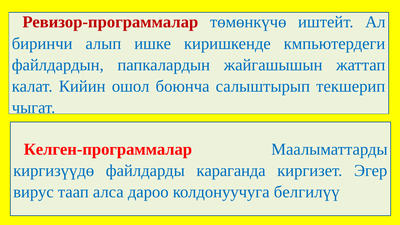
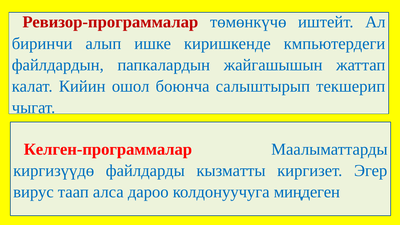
караганда: караганда -> кызматты (231, 171)
белгилүү: белгилүү -> миңдеген (307, 192)
